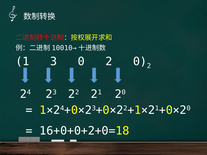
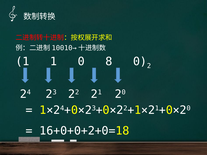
1 3: 3 -> 1 (54, 62)
2: 2 -> 8 (109, 62)
